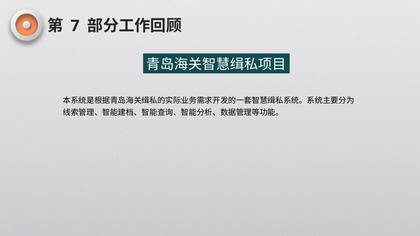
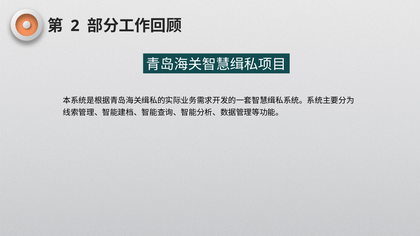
7: 7 -> 2 (75, 26)
